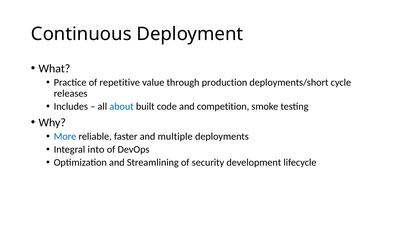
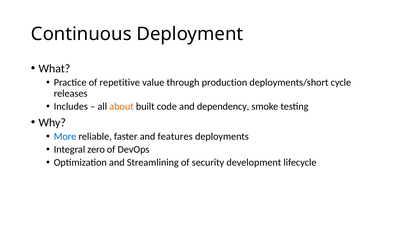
about colour: blue -> orange (122, 107)
competition: competition -> dependency (223, 107)
multiple: multiple -> features (175, 137)
into: into -> zero (96, 150)
